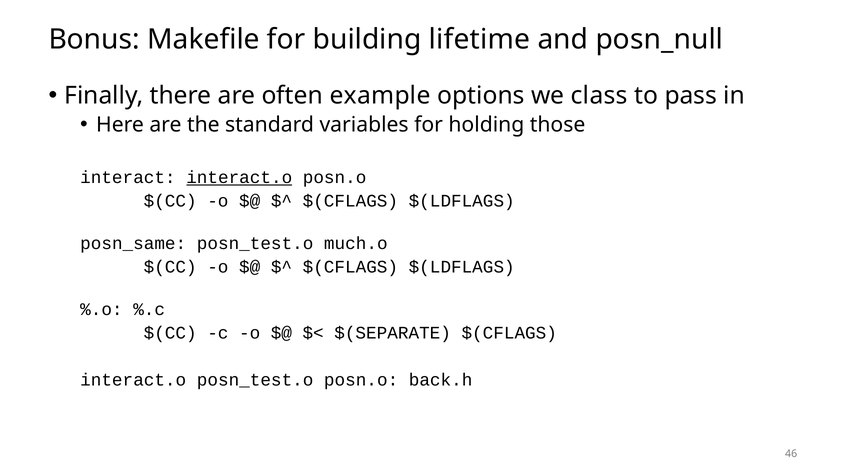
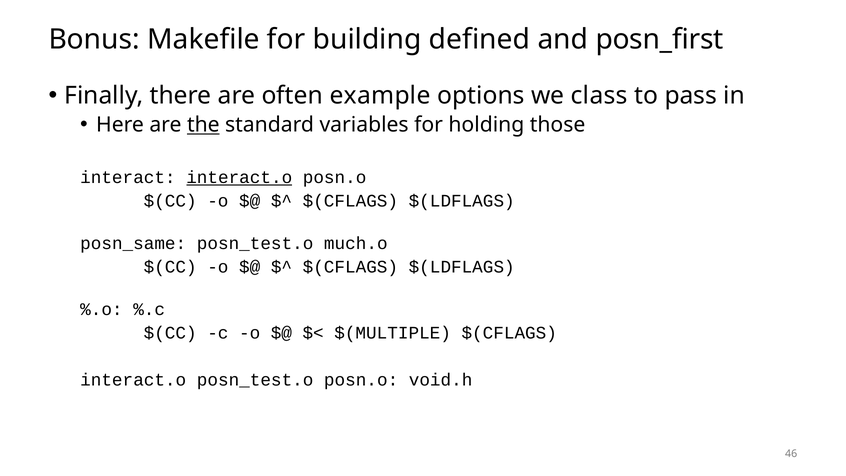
lifetime: lifetime -> defined (480, 39)
posn_null: posn_null -> posn_first (660, 39)
the underline: none -> present (203, 125)
$(SEPARATE: $(SEPARATE -> $(MULTIPLE (393, 333)
back.h: back.h -> void.h (441, 380)
